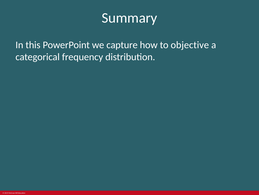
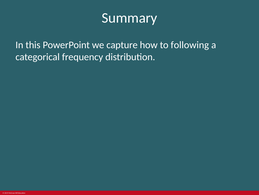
objective: objective -> following (190, 45)
